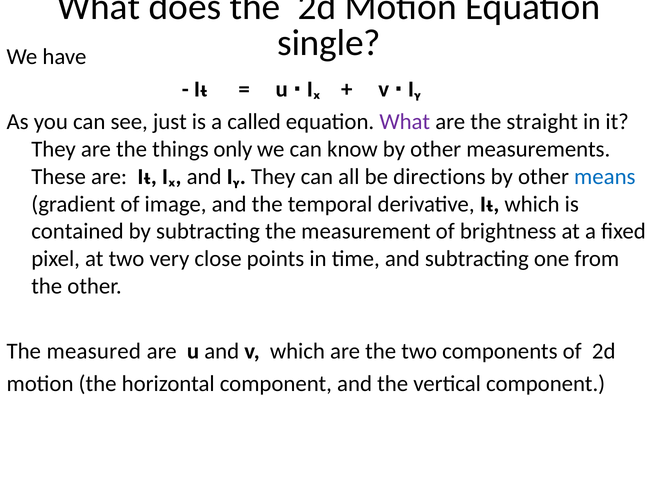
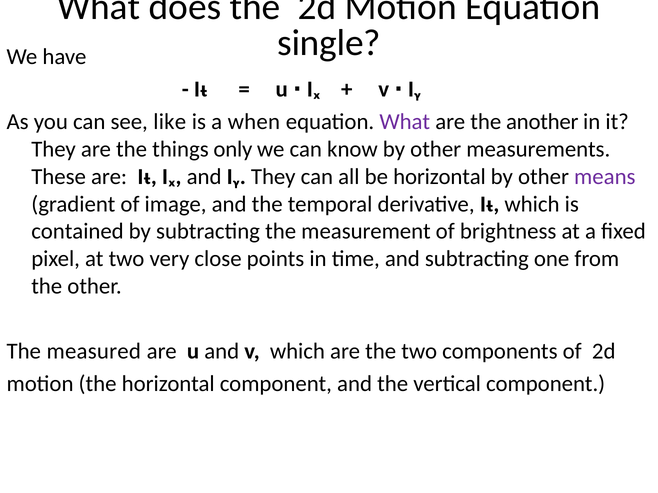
just: just -> like (170, 122)
called: called -> when (254, 122)
straight: straight -> another (542, 122)
be directions: directions -> horizontal (439, 177)
means colour: blue -> purple (605, 177)
